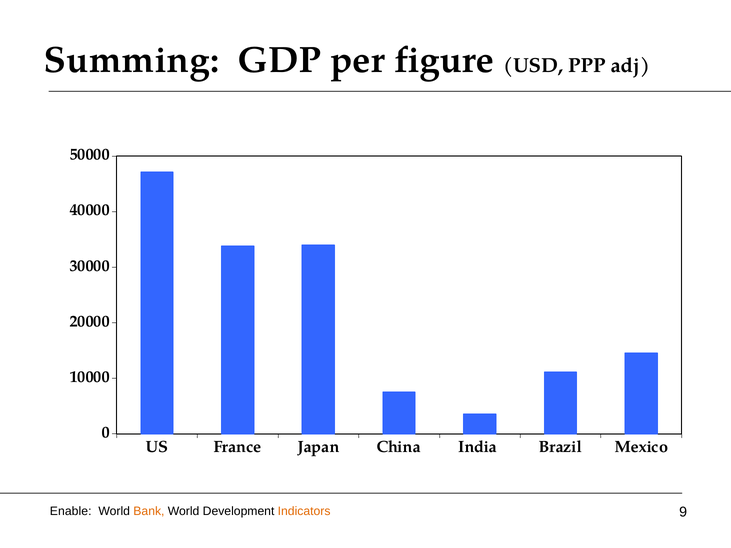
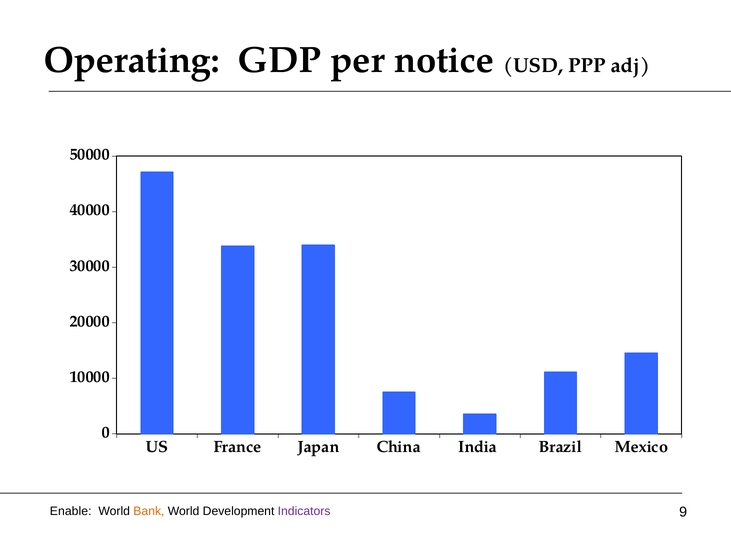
Summing: Summing -> Operating (132, 60)
figure: figure -> notice (444, 60)
Indicators colour: orange -> purple (304, 511)
